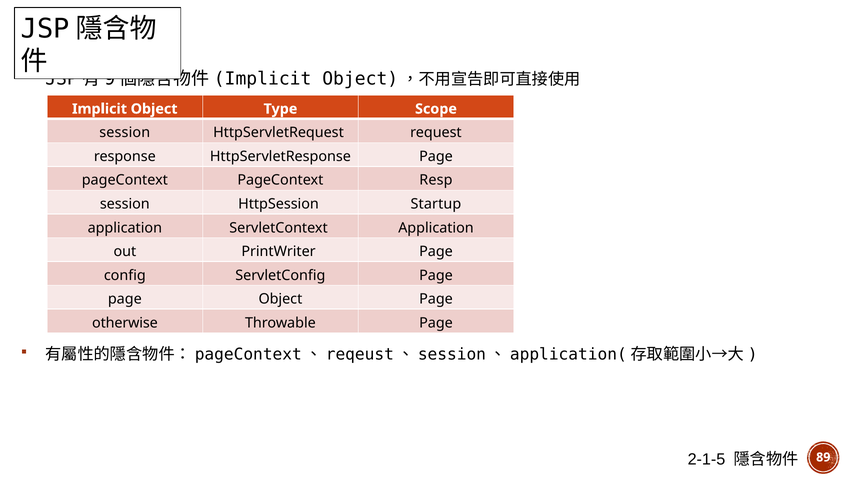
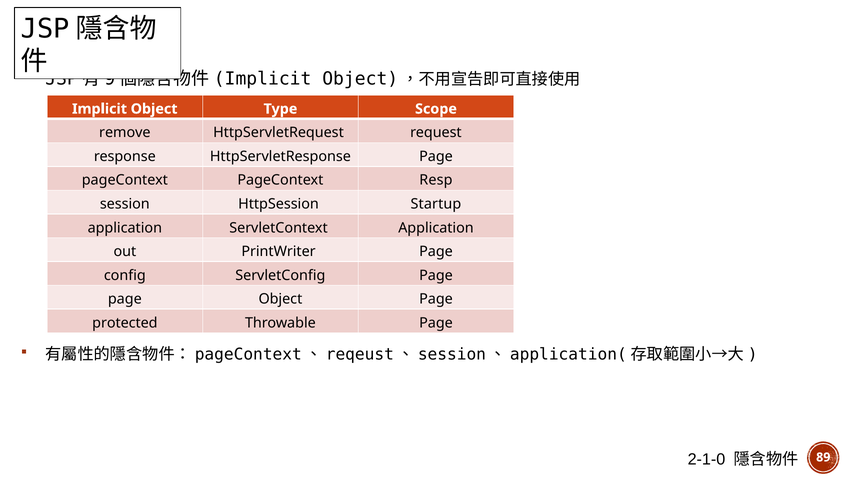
session: session -> remove (125, 133)
otherwise: otherwise -> protected (125, 323)
2-1-5: 2-1-5 -> 2-1-0 (706, 459)
